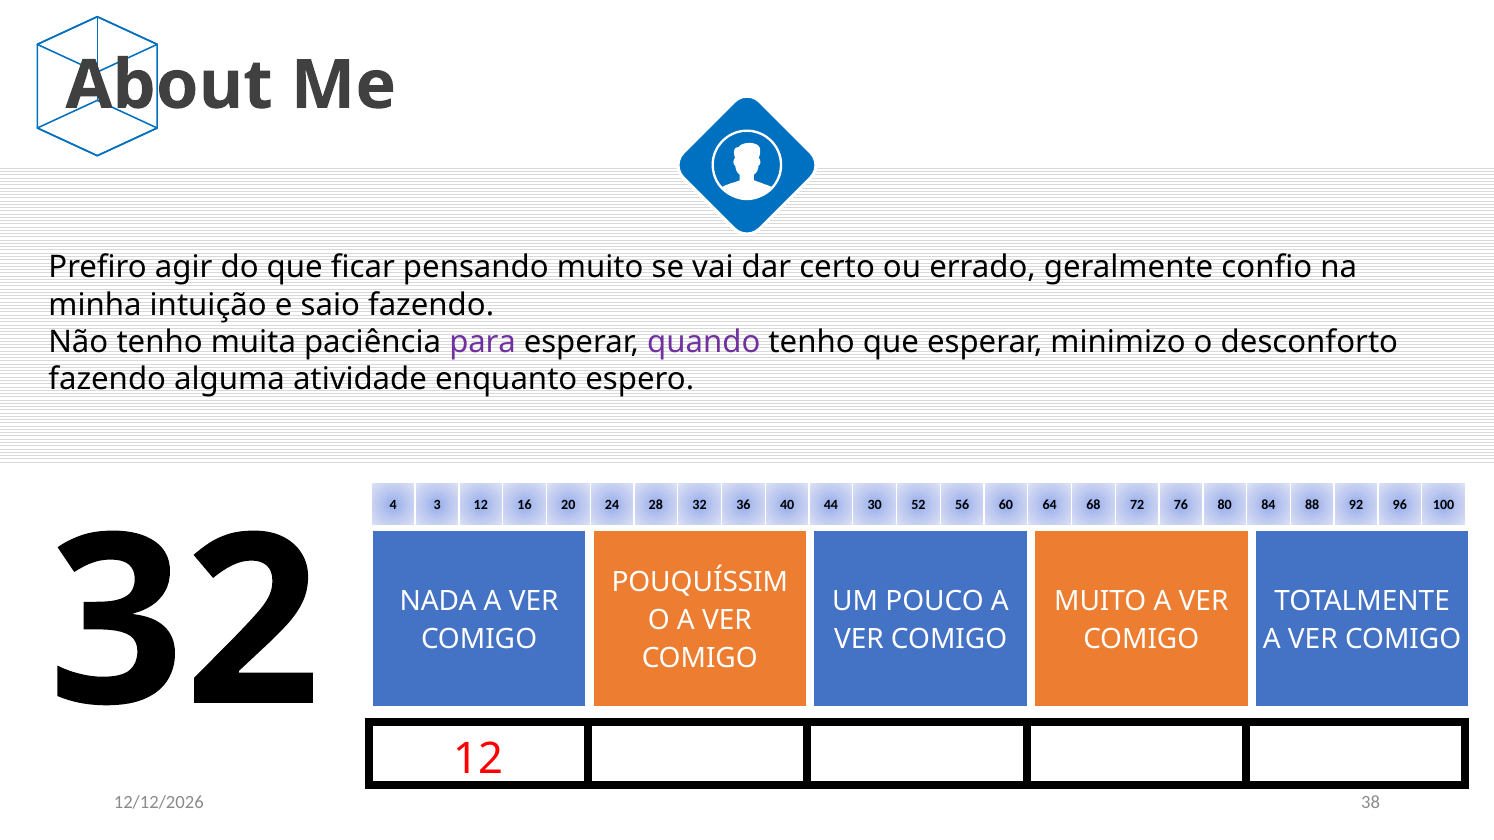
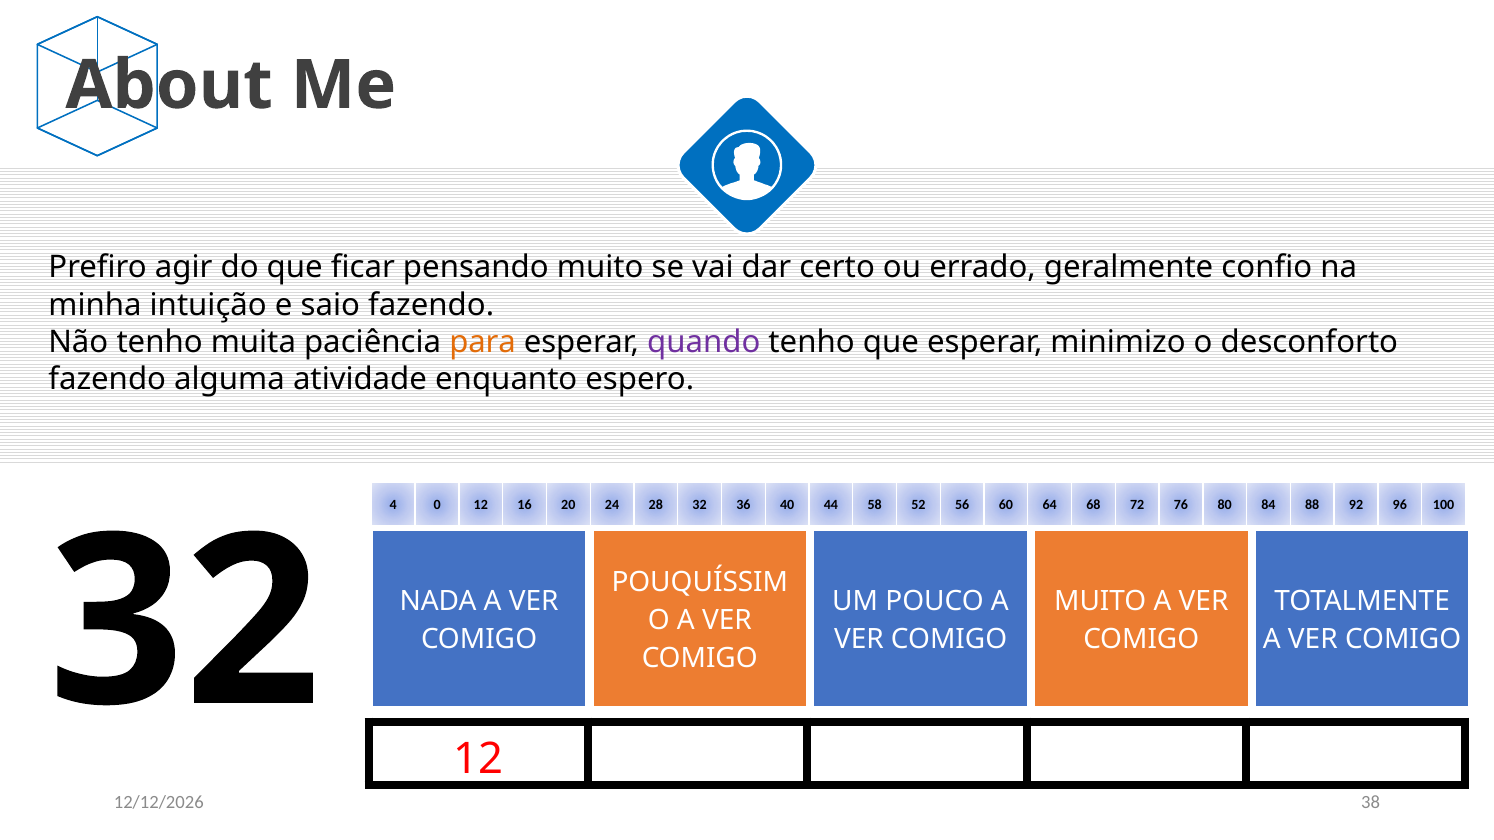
para colour: purple -> orange (483, 342)
3: 3 -> 0 (437, 505)
30: 30 -> 58 (875, 505)
